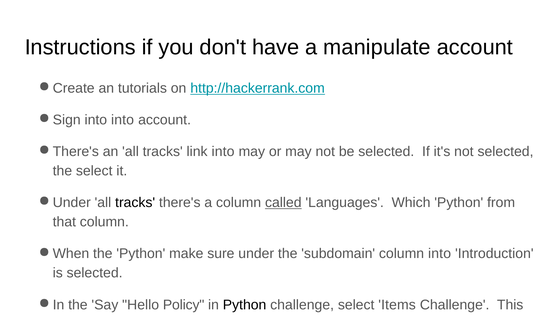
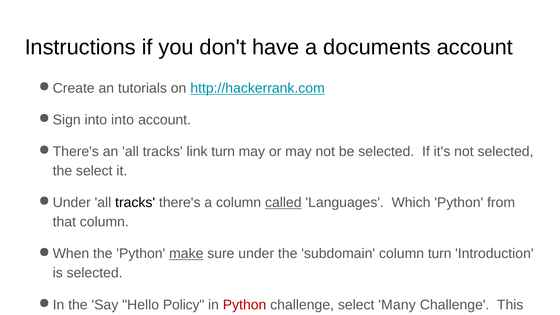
manipulate: manipulate -> documents (377, 47)
link into: into -> turn (223, 152)
make underline: none -> present (186, 254)
column into: into -> turn (440, 254)
Python colour: black -> red (245, 305)
Items: Items -> Many (397, 305)
